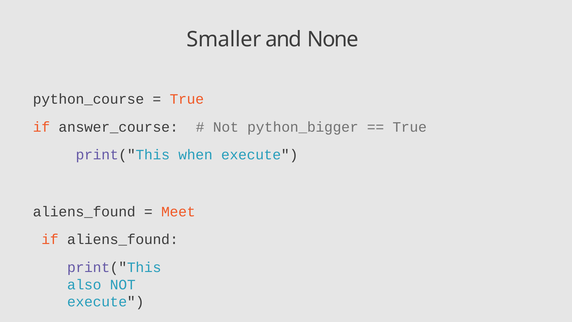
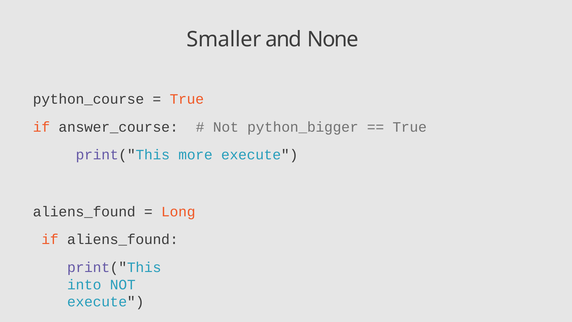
when: when -> more (195, 155)
Meet: Meet -> Long (178, 212)
also: also -> into (84, 284)
